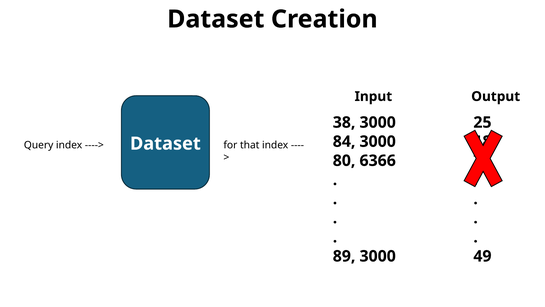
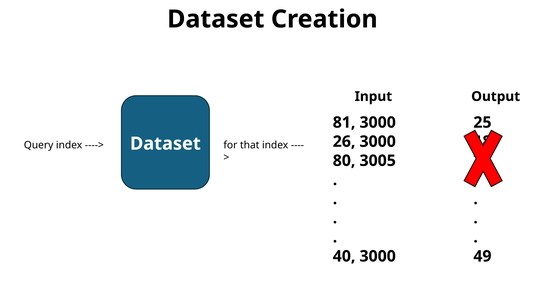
38: 38 -> 81 (344, 122)
84: 84 -> 26 (344, 141)
6366: 6366 -> 3005 (378, 160)
89: 89 -> 40 (344, 256)
